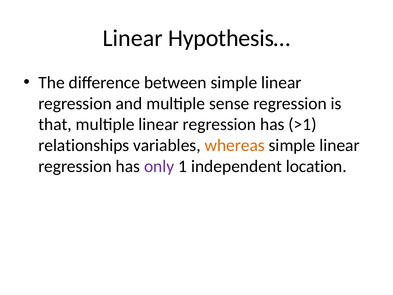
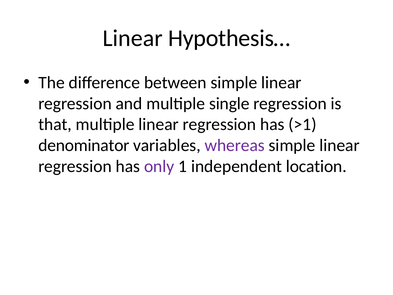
sense: sense -> single (229, 103)
relationships: relationships -> denominator (84, 145)
whereas colour: orange -> purple (235, 145)
